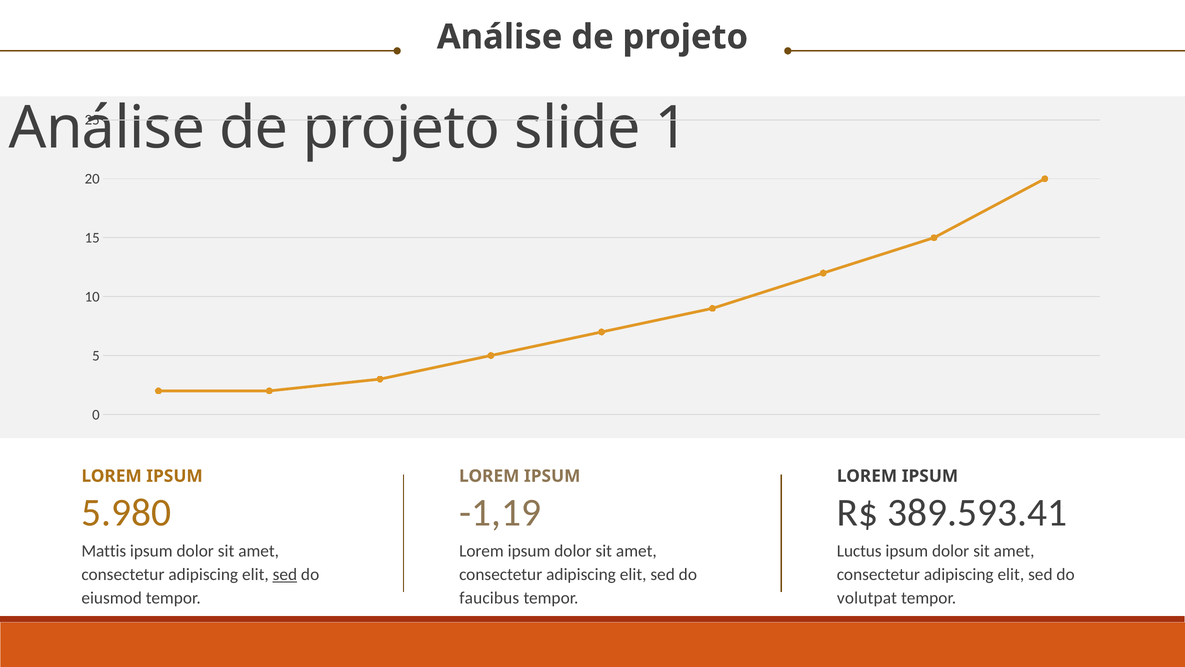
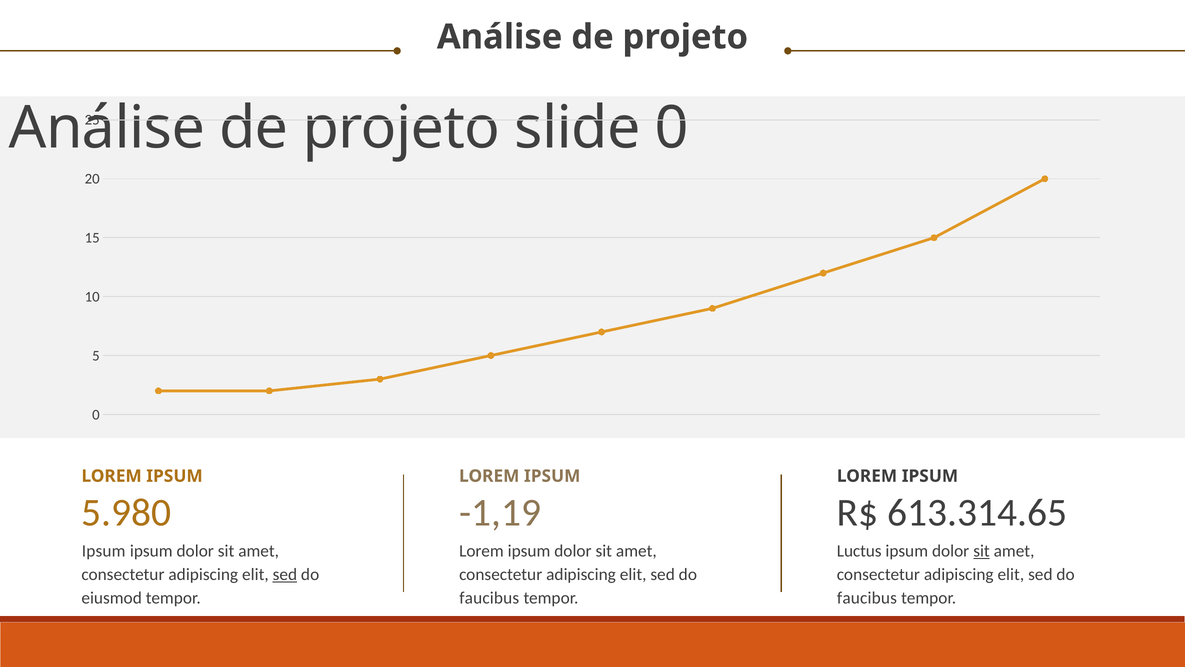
slide 1: 1 -> 0 (672, 128)
389.593.41: 389.593.41 -> 613.314.65 (977, 512)
Mattis: Mattis -> Ipsum (104, 551)
sit underline: none -> present (982, 551)
volutpat: volutpat -> faucibus (867, 598)
